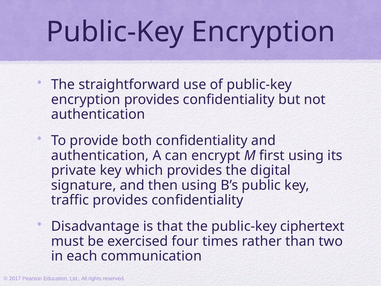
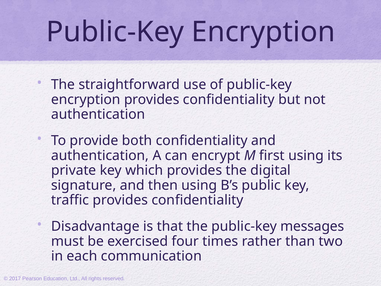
ciphertext: ciphertext -> messages (312, 226)
